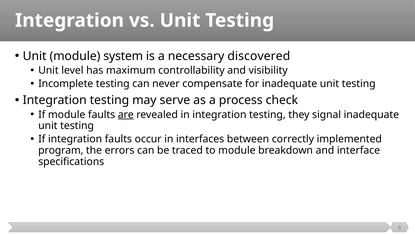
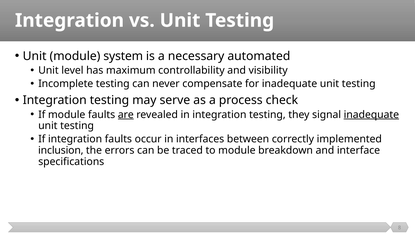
discovered: discovered -> automated (259, 56)
inadequate underline: none -> present (371, 114)
program: program -> inclusion (61, 150)
